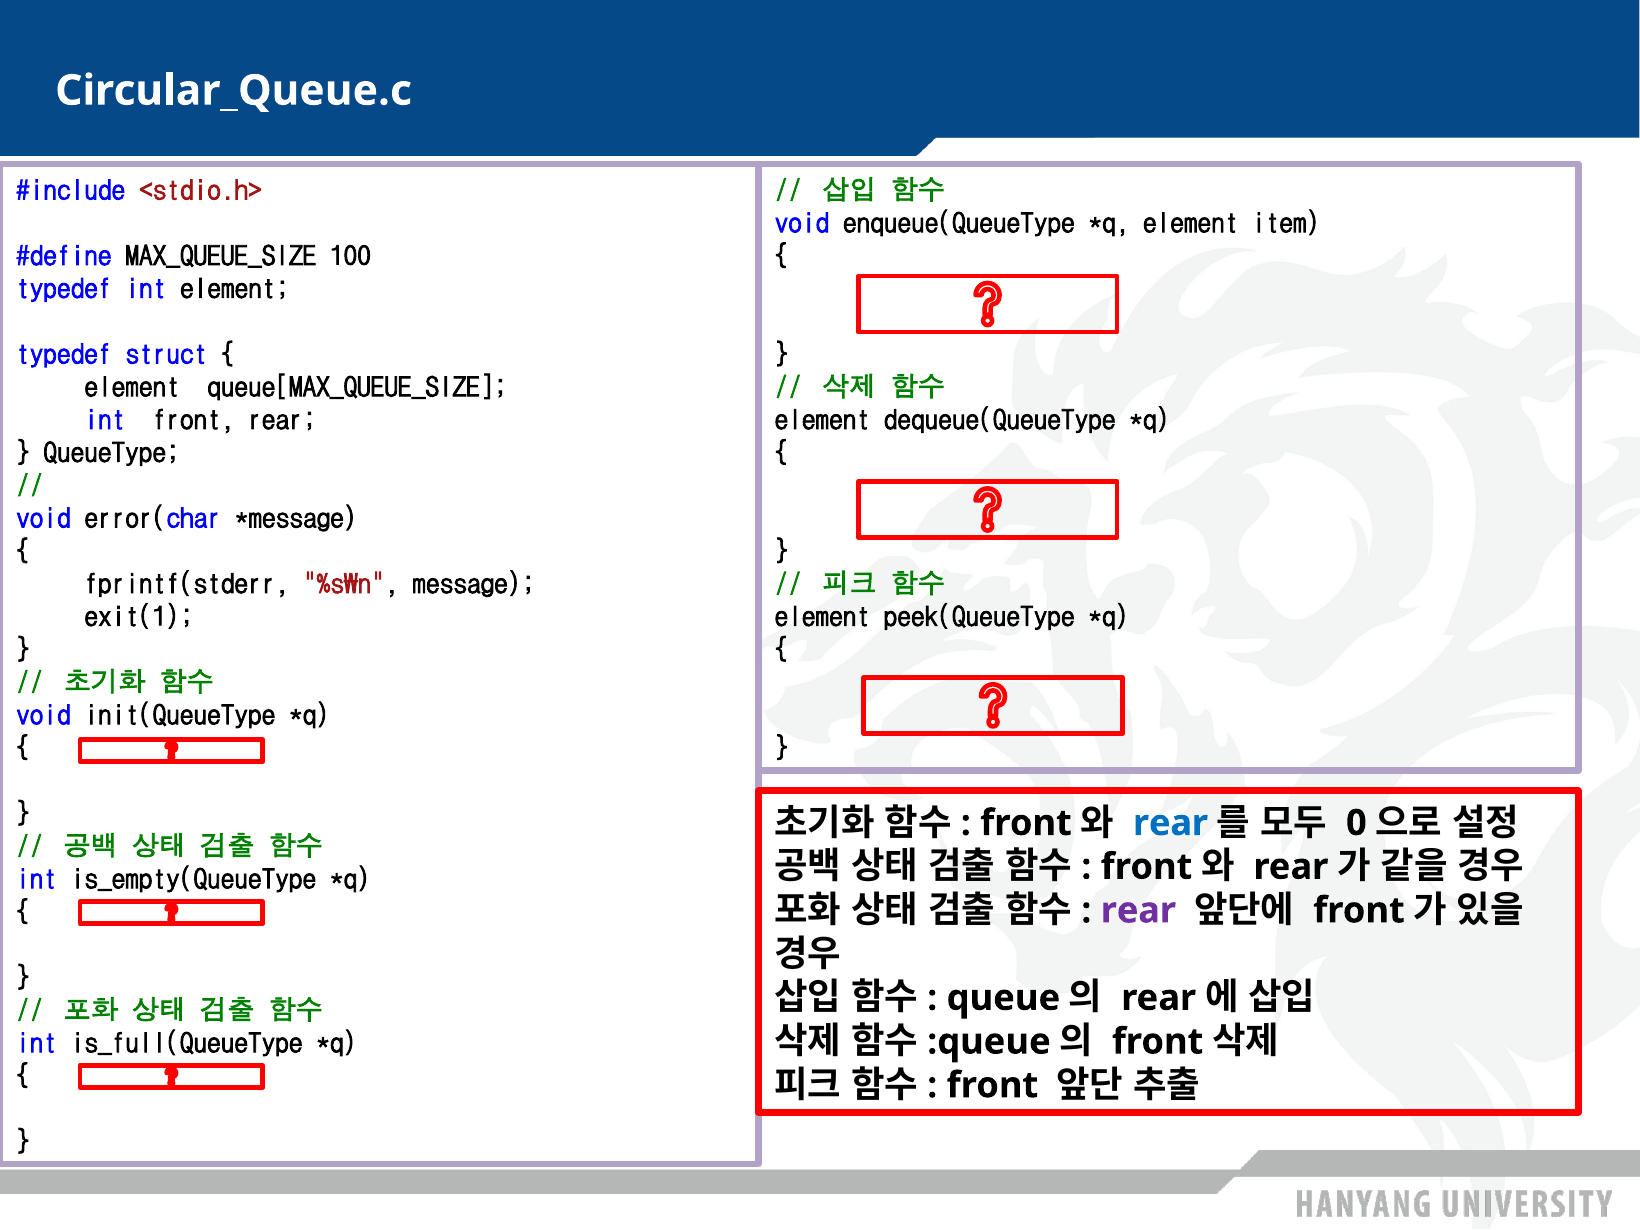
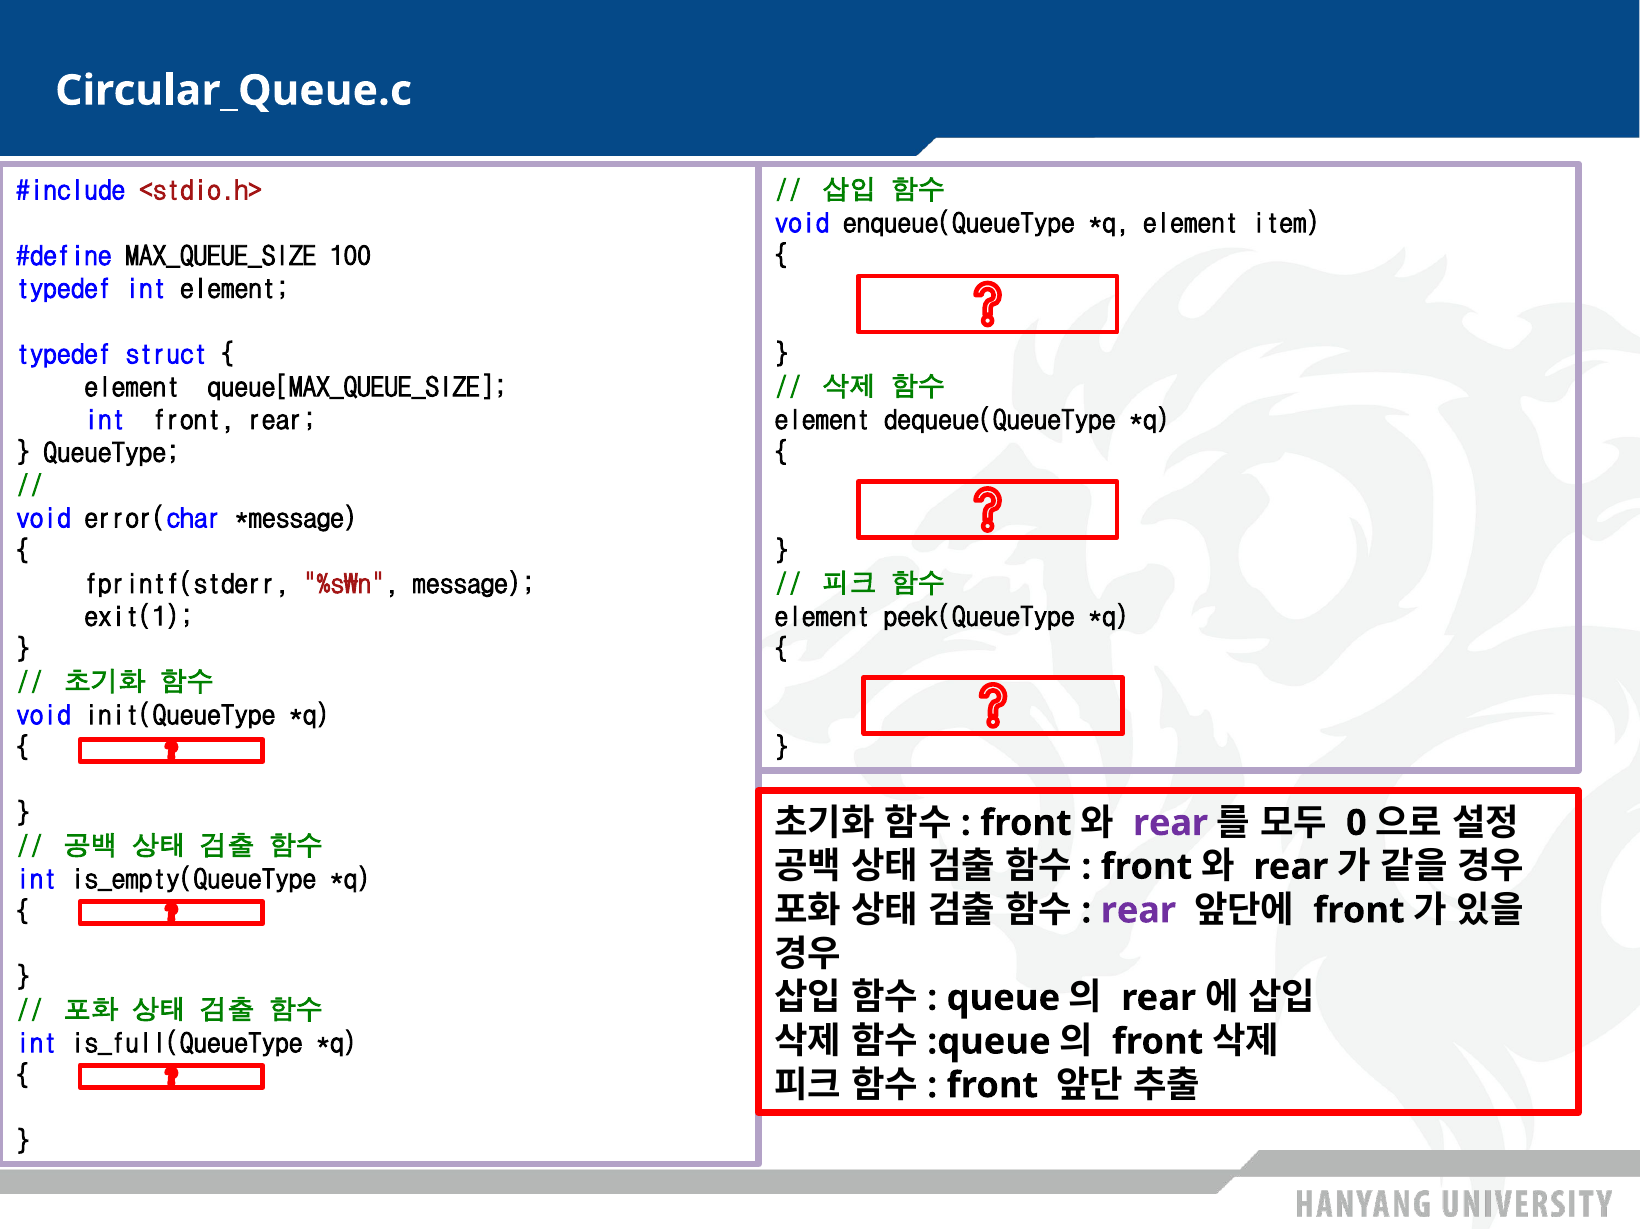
rear colour: blue -> purple (1170, 823)
